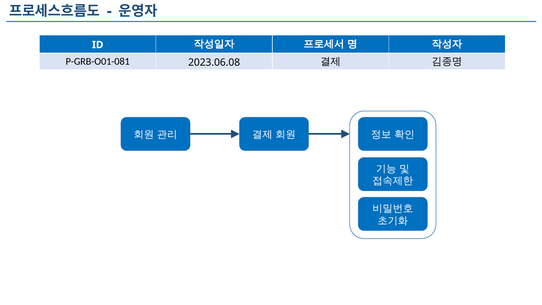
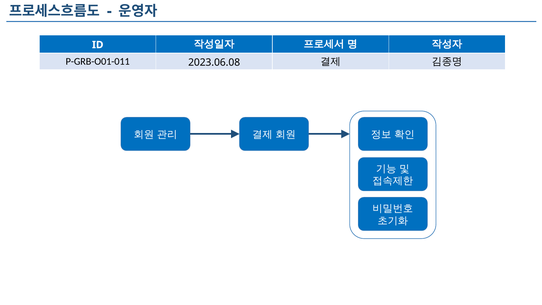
P-GRB-O01-081: P-GRB-O01-081 -> P-GRB-O01-011 (98, 61)
